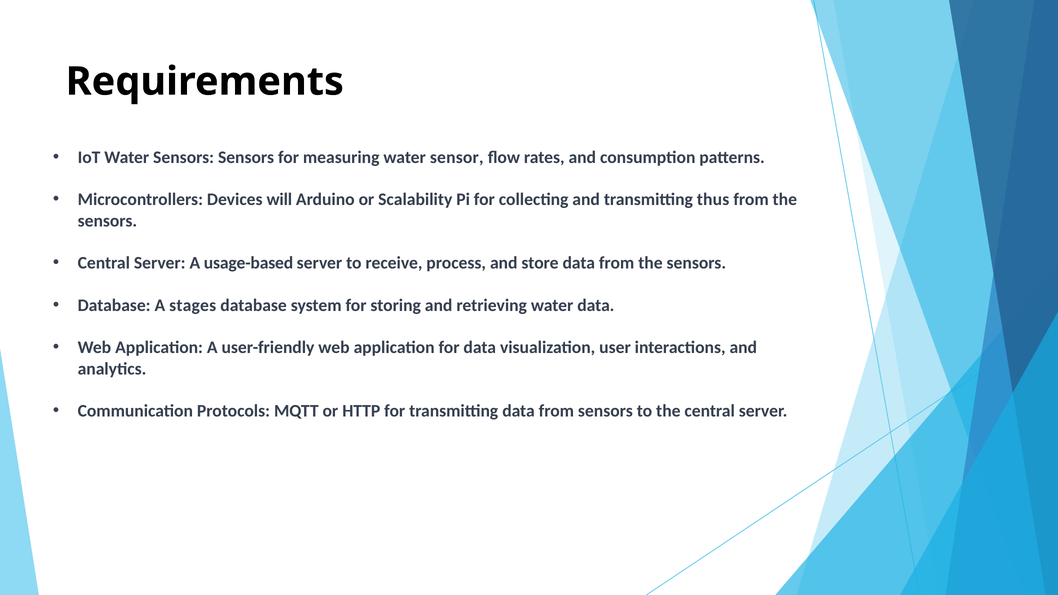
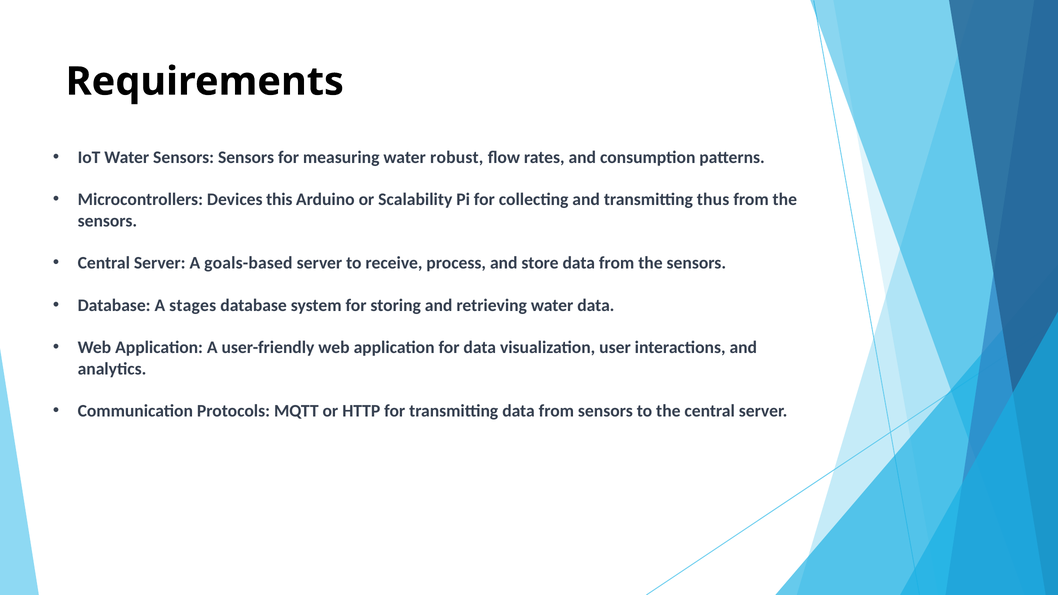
sensor: sensor -> robust (457, 157)
will: will -> this (279, 200)
usage-based: usage-based -> goals-based (248, 263)
